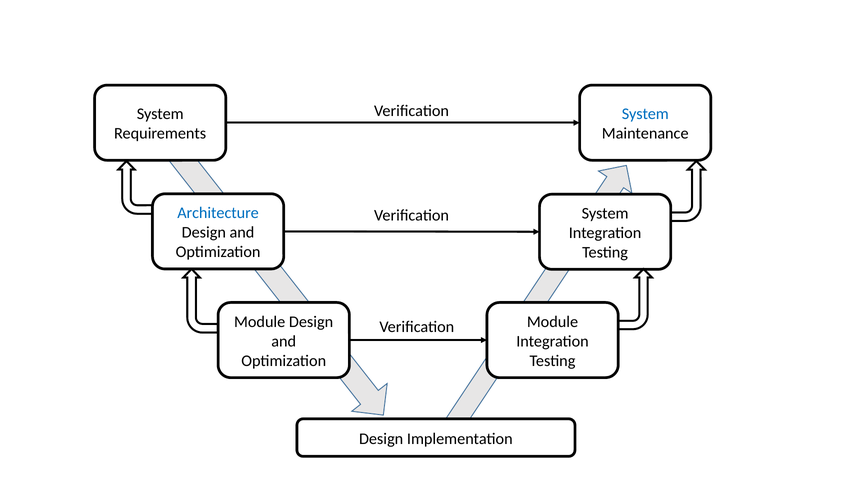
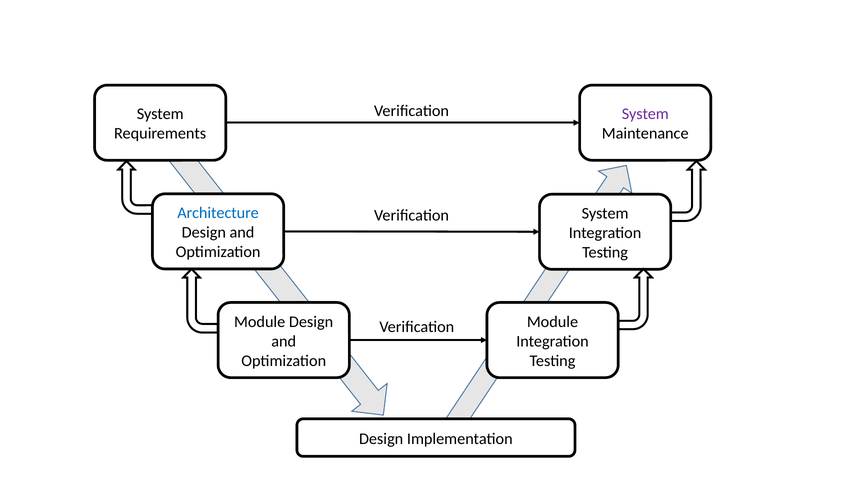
System colour: blue -> purple (645, 114)
